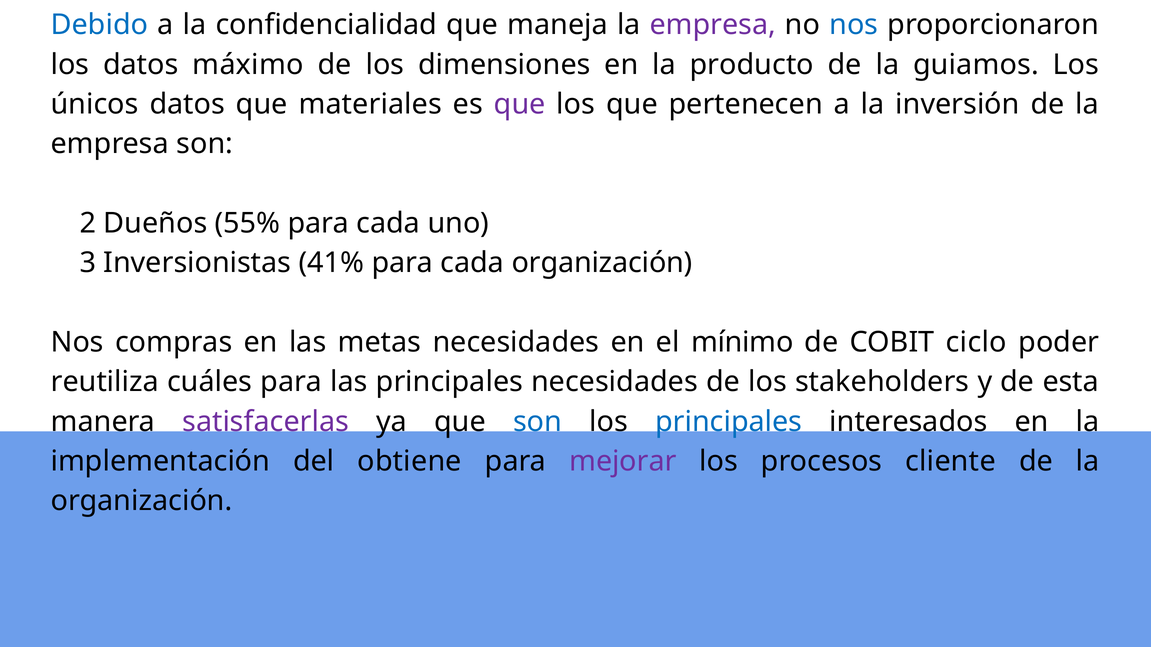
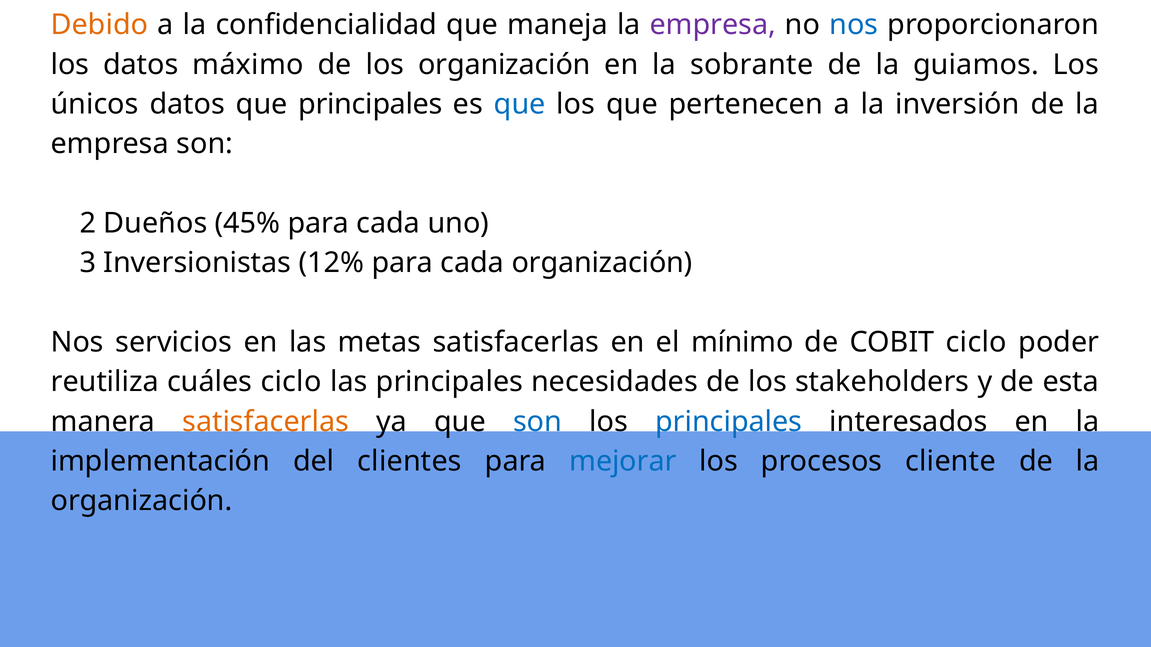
Debido colour: blue -> orange (99, 25)
los dimensiones: dimensiones -> organización (504, 65)
producto: producto -> sobrante (752, 65)
que materiales: materiales -> principales (370, 104)
que colour: purple -> blue (520, 104)
55%: 55% -> 45% (247, 223)
41%: 41% -> 12% (331, 263)
compras: compras -> servicios (174, 342)
metas necesidades: necesidades -> satisfacerlas (516, 342)
cuáles para: para -> ciclo (291, 382)
satisfacerlas colour: purple -> orange (266, 422)
obtiene: obtiene -> clientes (410, 462)
mejorar colour: purple -> blue (623, 462)
